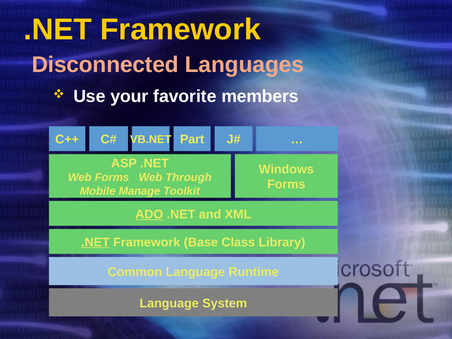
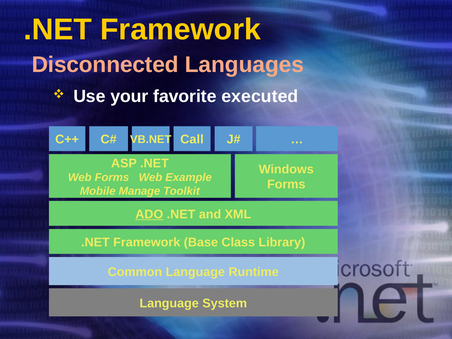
members: members -> executed (260, 96)
Part: Part -> Call (192, 140)
Through: Through -> Example (189, 178)
.NET underline: present -> none (95, 242)
